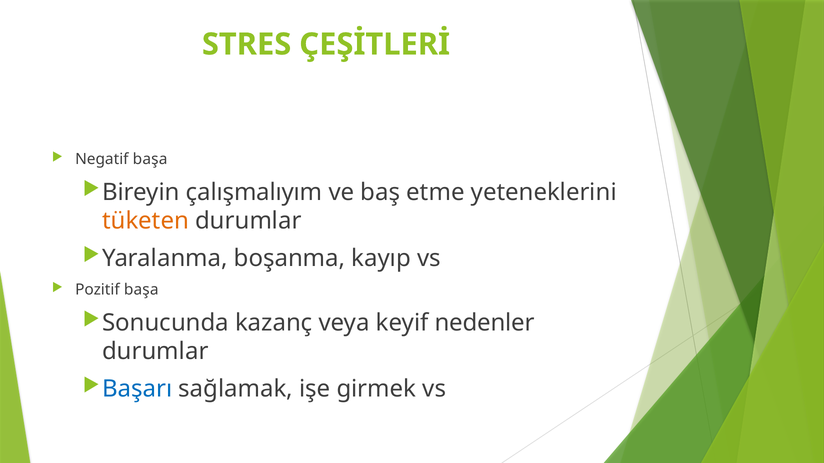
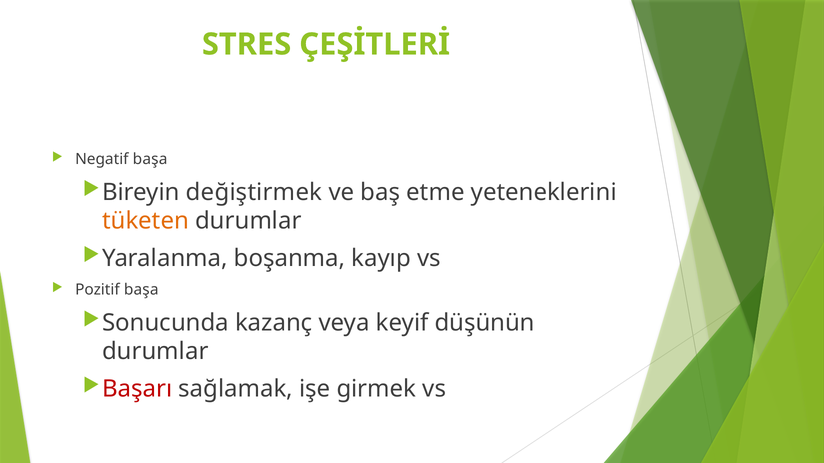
çalışmalıyım: çalışmalıyım -> değiştirmek (254, 192)
nedenler: nedenler -> düşünün (485, 323)
Başarı colour: blue -> red (137, 389)
